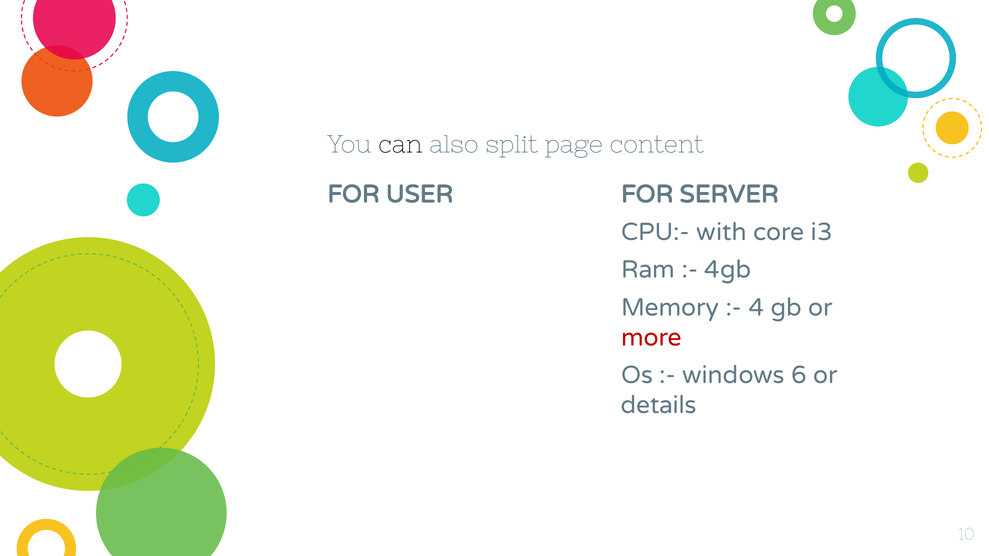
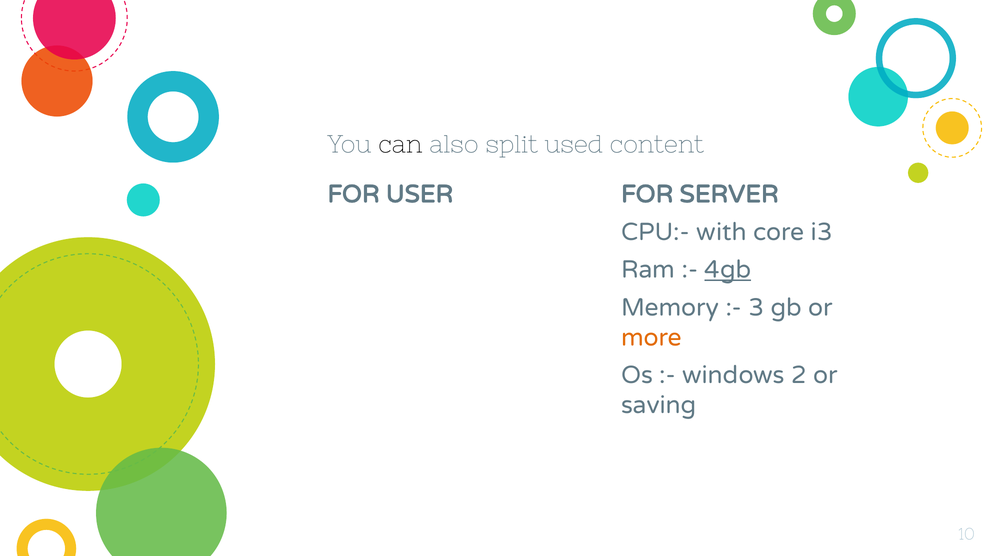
page: page -> used (574, 145)
4gb underline: none -> present (728, 270)
4: 4 -> 3 (756, 308)
more colour: red -> orange (652, 338)
6: 6 -> 2 (799, 375)
details: details -> saving (659, 405)
